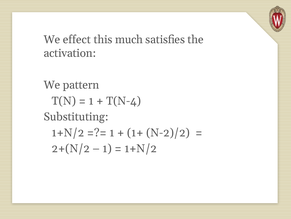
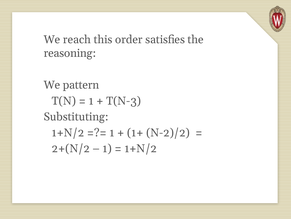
effect: effect -> reach (77, 39)
much: much -> order (129, 39)
activation: activation -> reasoning (70, 53)
T(N-4: T(N-4 -> T(N-3 (124, 101)
